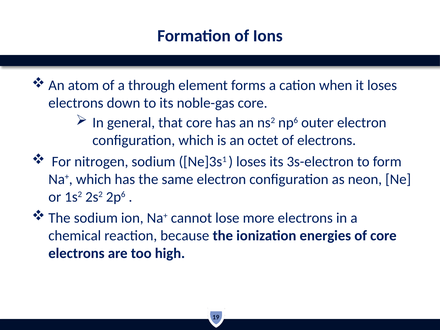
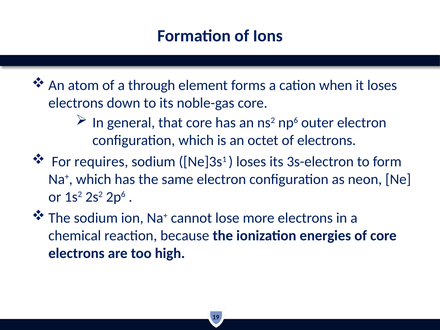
nitrogen: nitrogen -> requires (101, 162)
